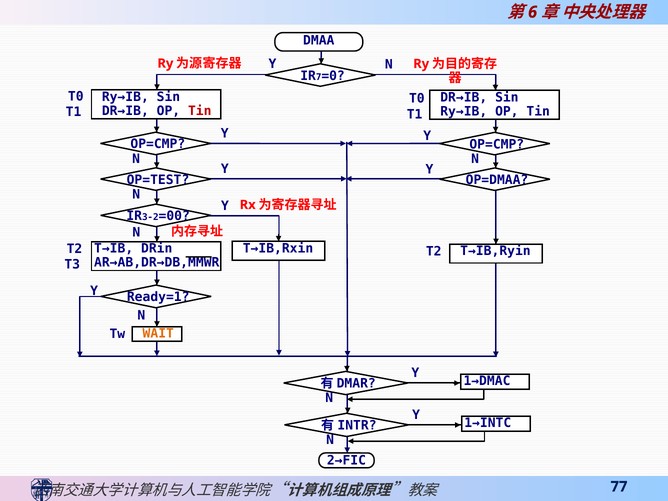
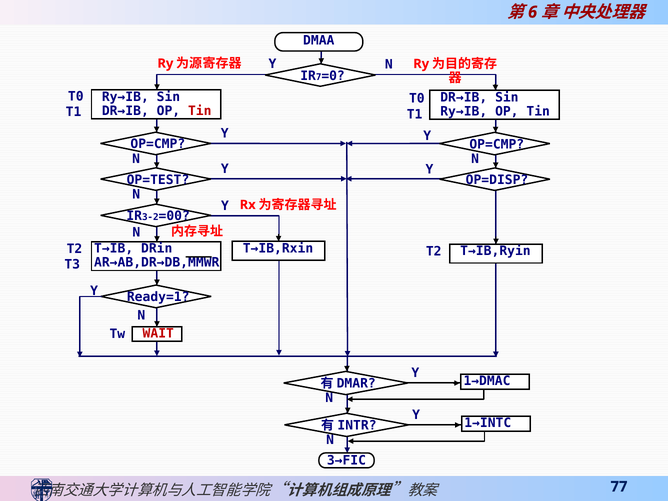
OP=DMAA: OP=DMAA -> OP=DISP (497, 180)
WAIT colour: orange -> red (158, 334)
2→FIC: 2→FIC -> 3→FIC (346, 461)
